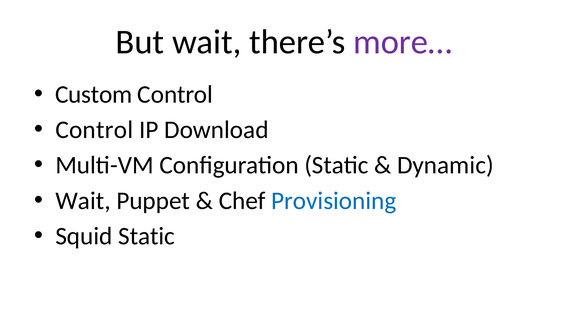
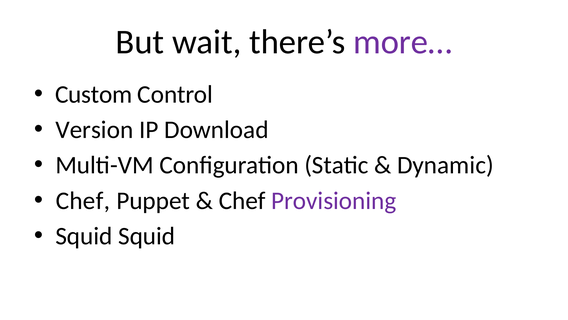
Control: Control -> Version (94, 130)
Wait: Wait -> Chef (83, 200)
Provisioning colour: blue -> purple (334, 200)
Squid Static: Static -> Squid (147, 236)
